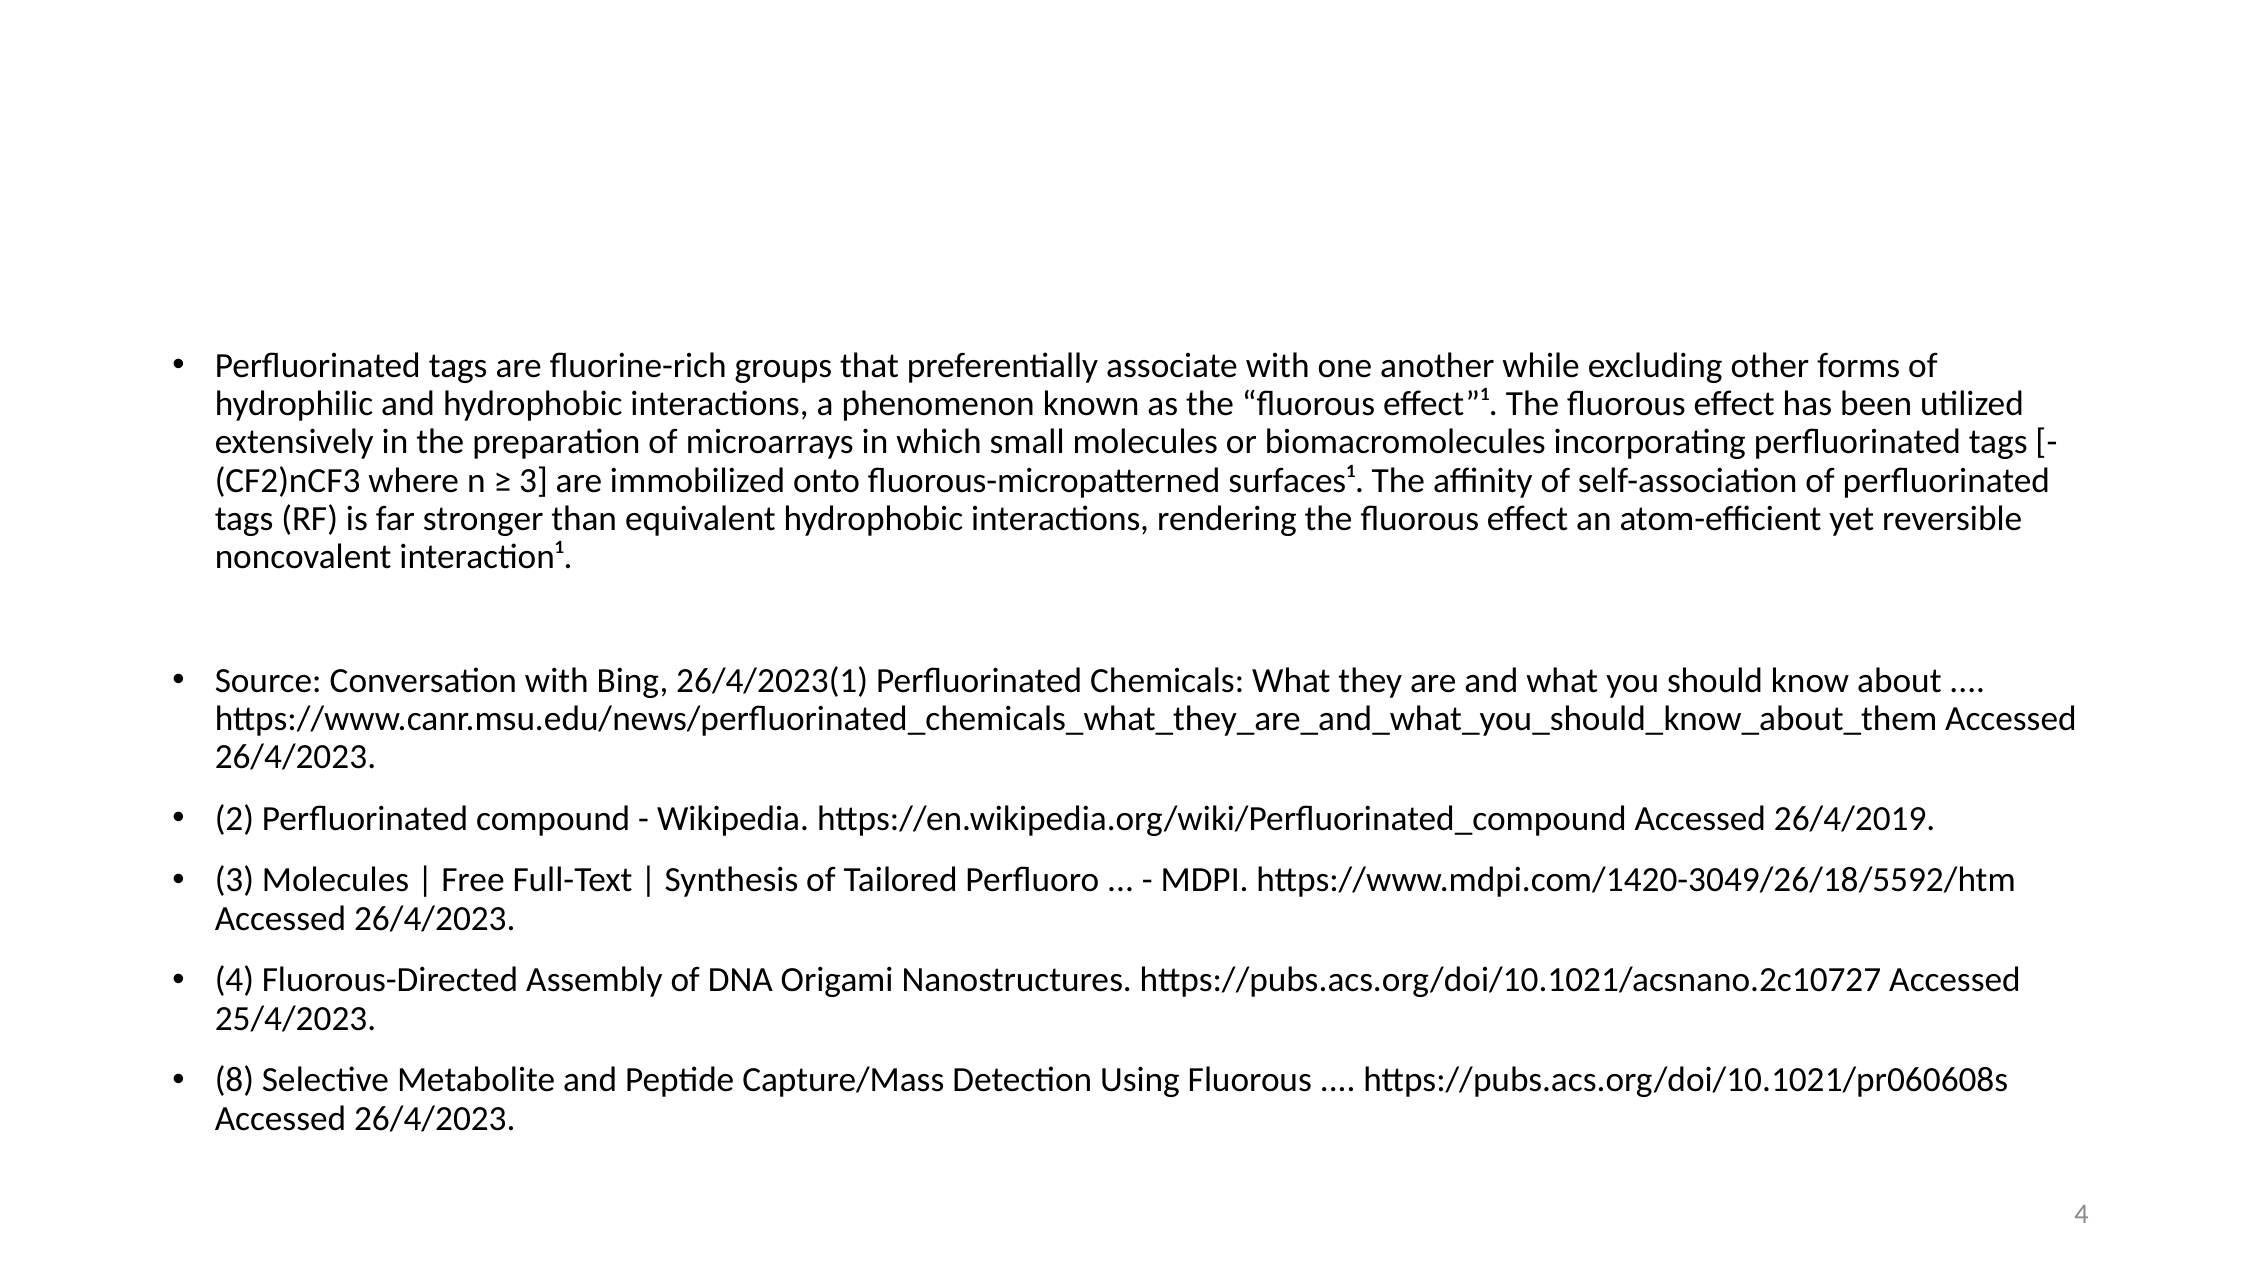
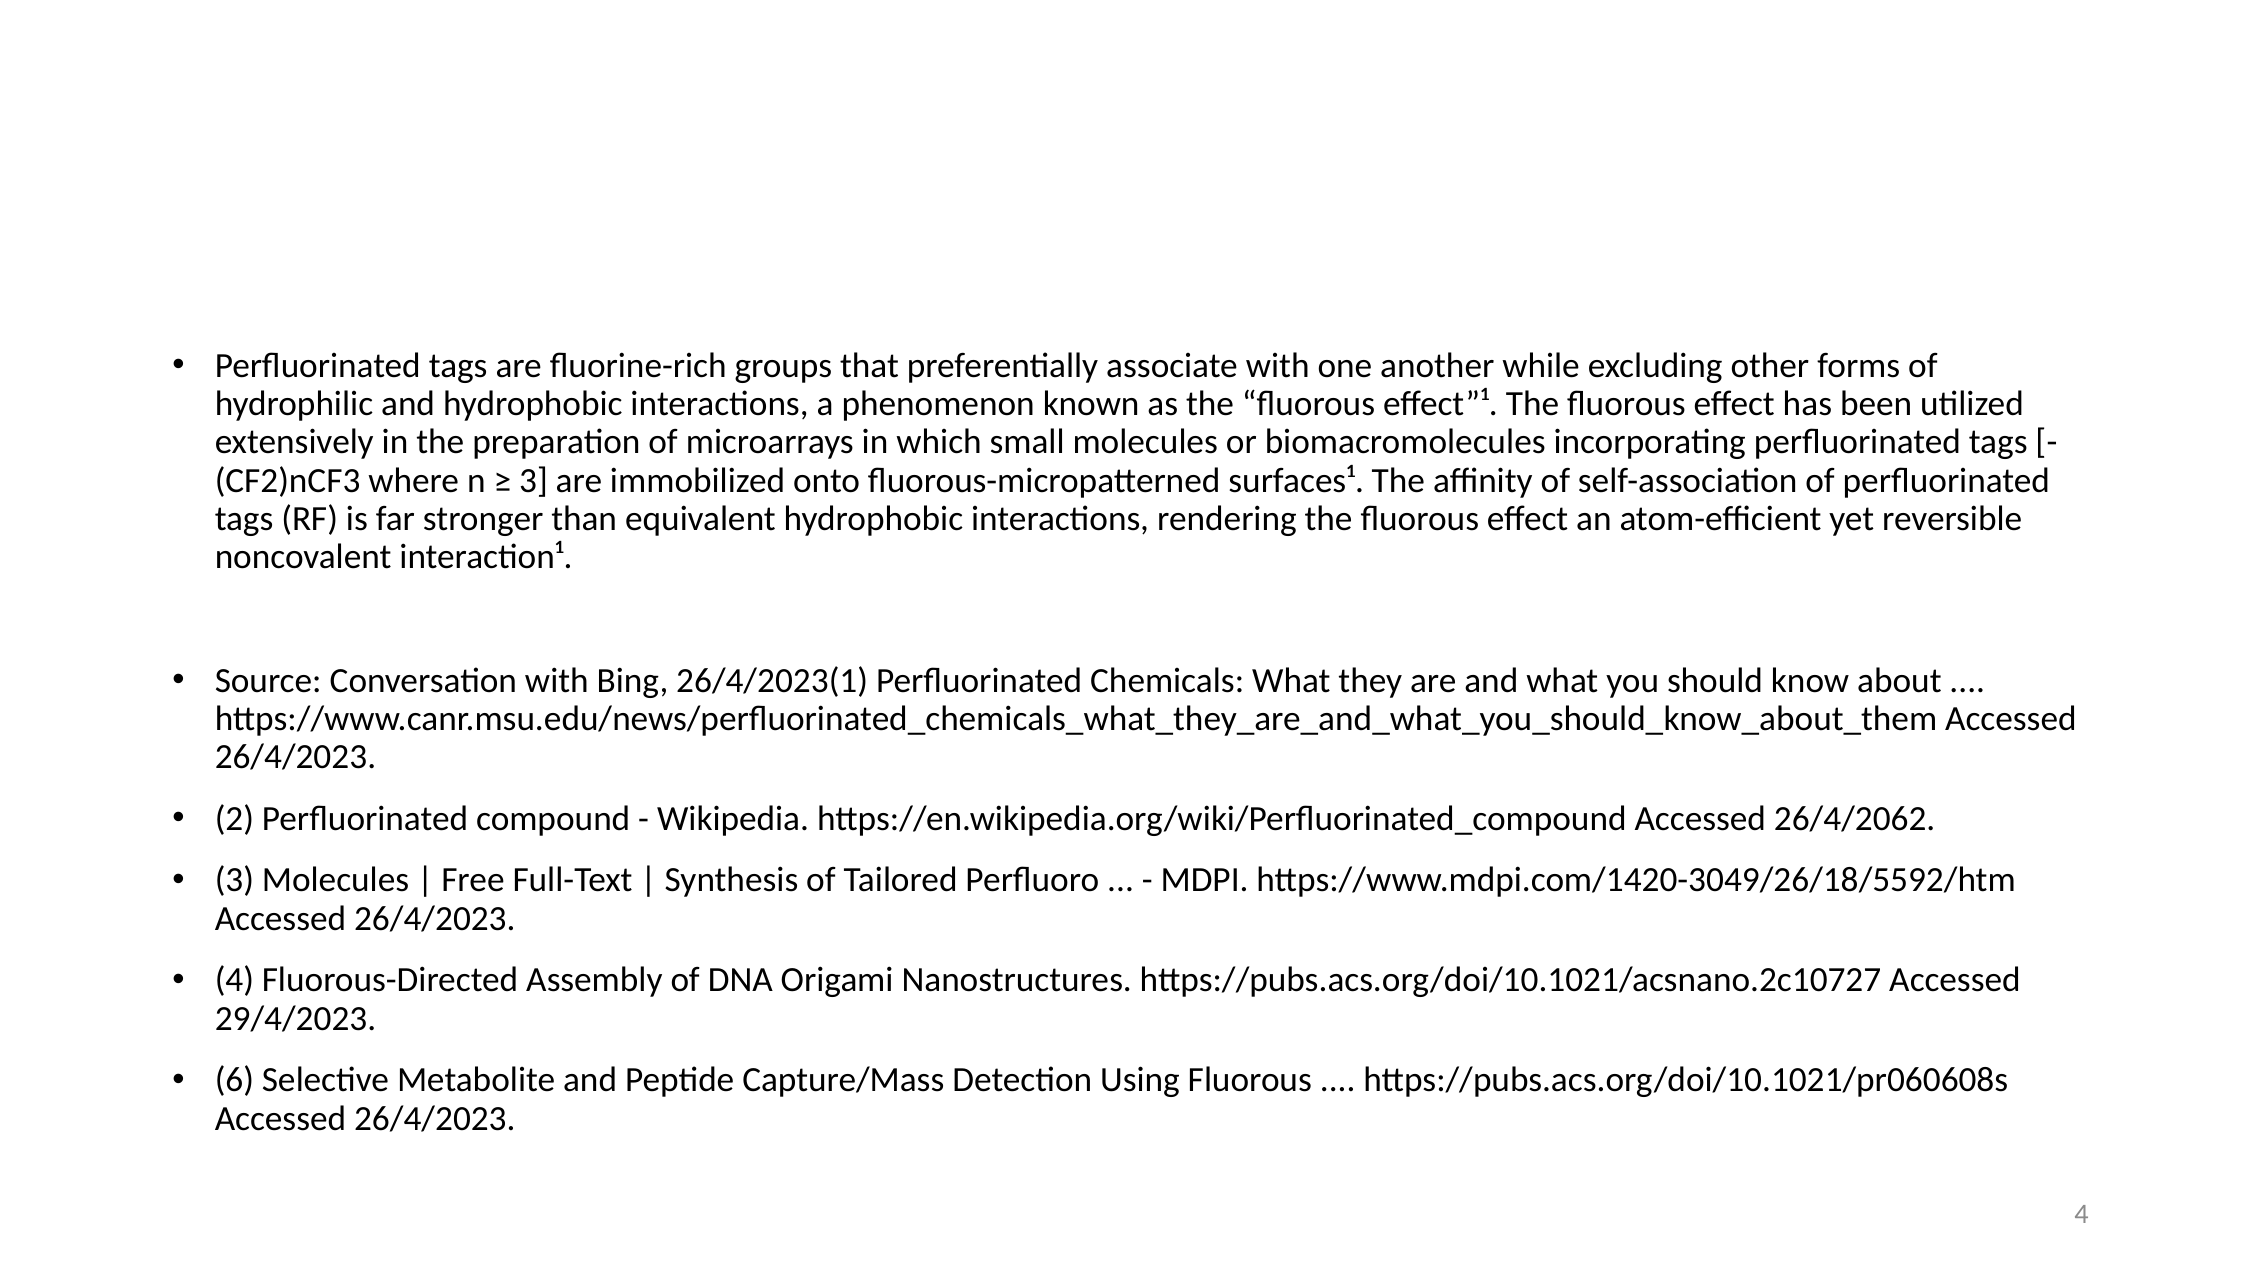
26/4/2019: 26/4/2019 -> 26/4/2062 (1855, 818)
25/4/2023: 25/4/2023 -> 29/4/2023 (295, 1018)
8: 8 -> 6 (234, 1080)
